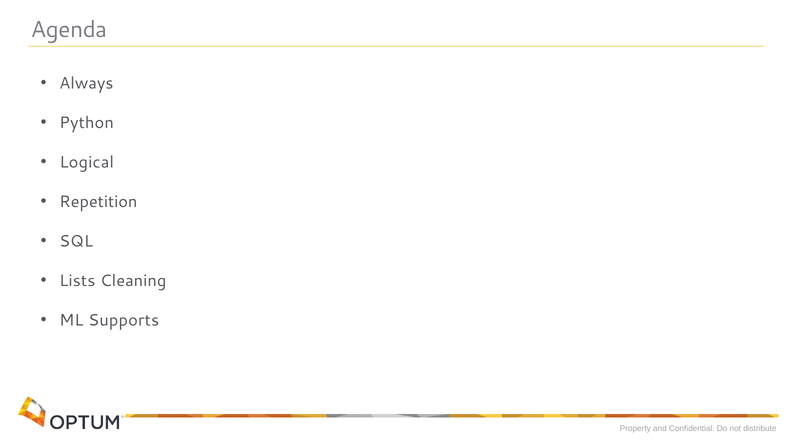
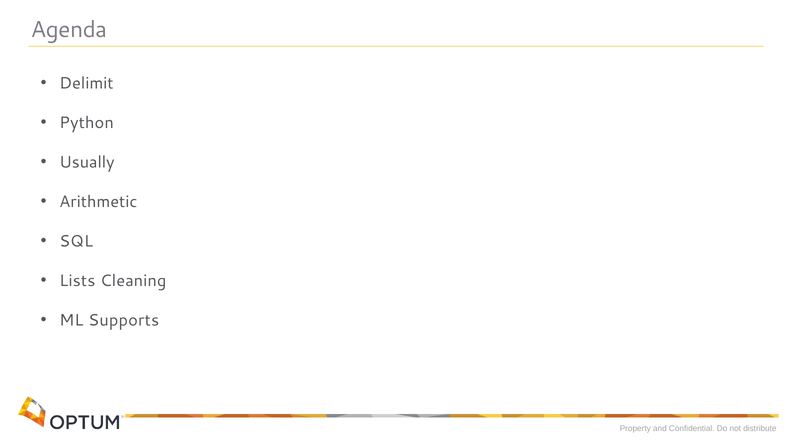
Always: Always -> Delimit (86, 83)
Logical: Logical -> Usually (87, 162)
Repetition: Repetition -> Arithmetic (98, 202)
